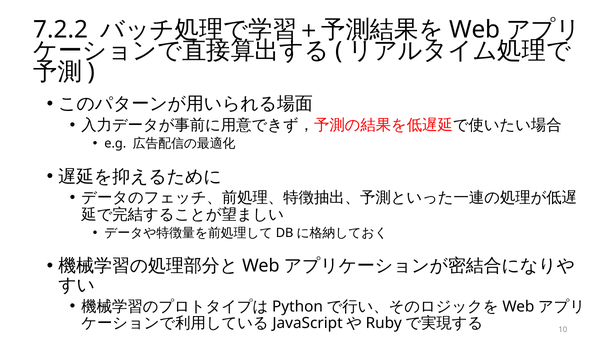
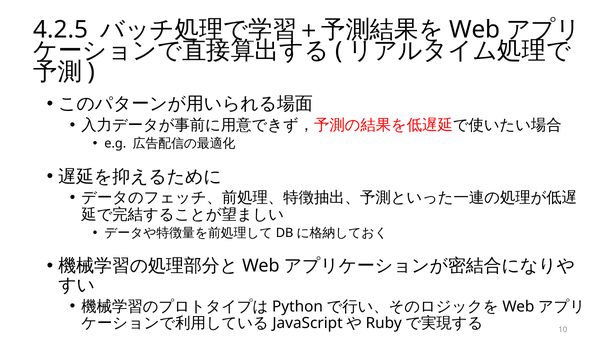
7.2.2: 7.2.2 -> 4.2.5 (61, 29)
